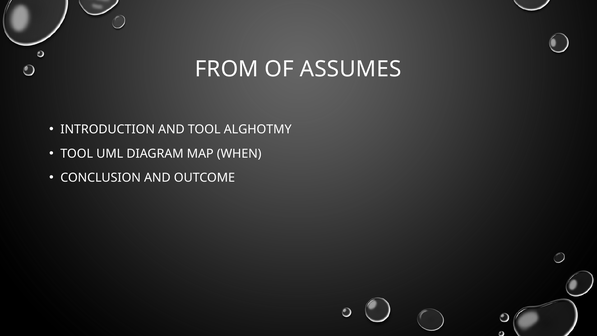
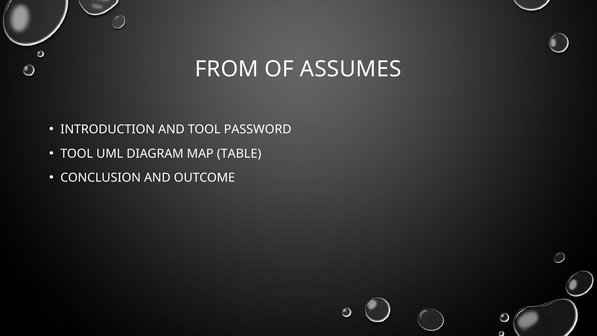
ALGHOTMY: ALGHOTMY -> PASSWORD (258, 129)
WHEN: WHEN -> TABLE (239, 154)
